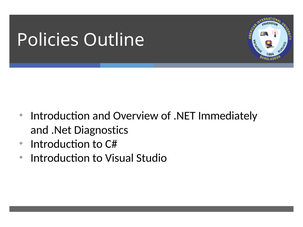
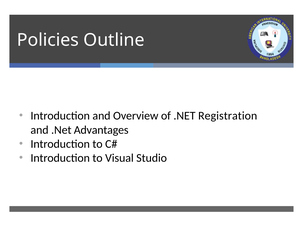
Immediately: Immediately -> Registration (228, 116)
Diagnostics: Diagnostics -> Advantages (101, 130)
